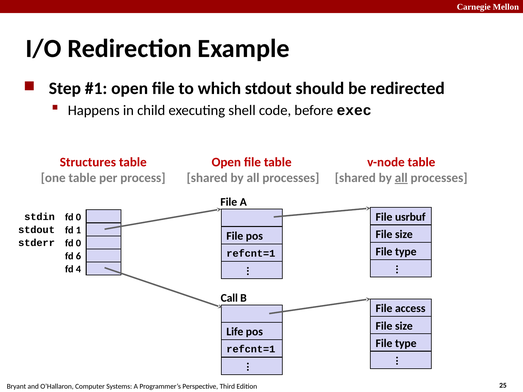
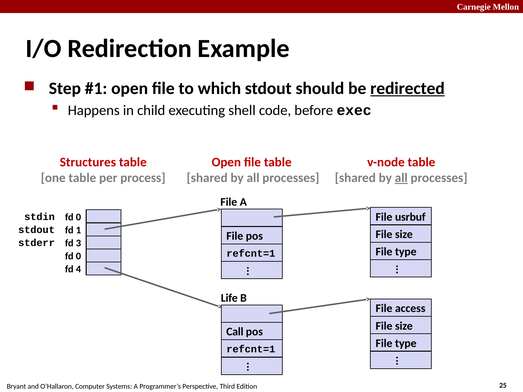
redirected underline: none -> present (407, 88)
0: 0 -> 3 (78, 243)
6: 6 -> 0 (78, 256)
Call: Call -> Life (229, 298)
Life: Life -> Call (235, 332)
